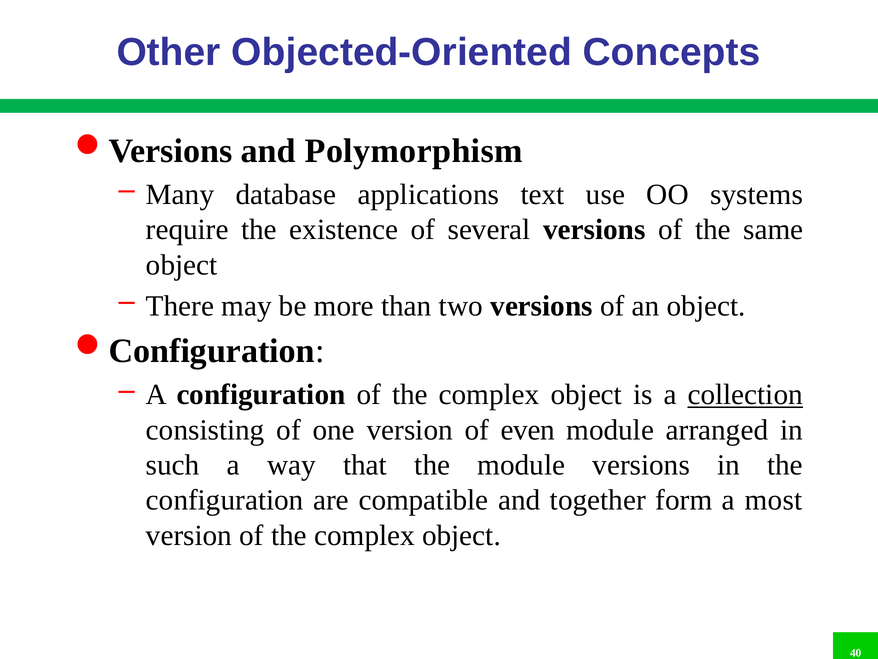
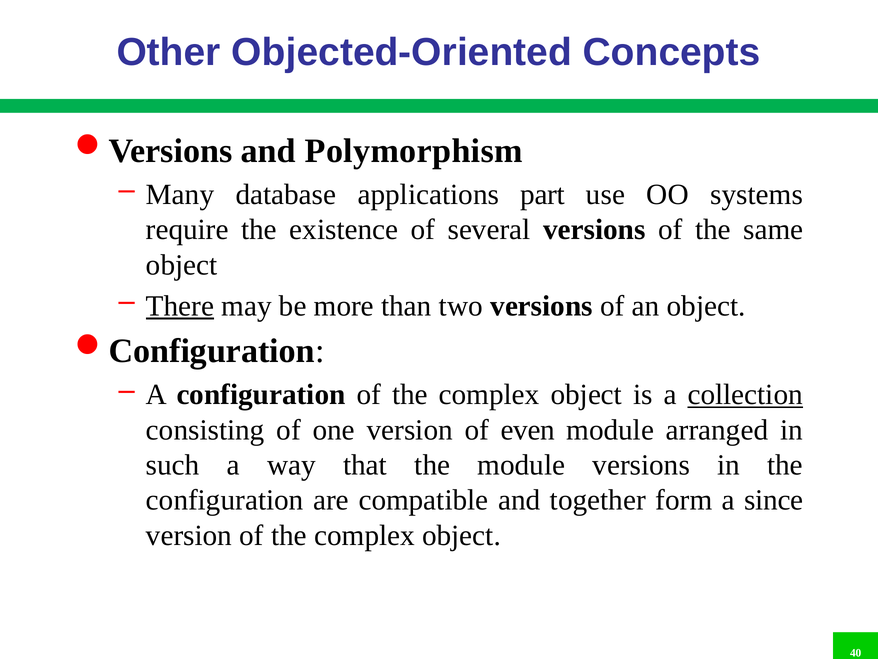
text: text -> part (543, 194)
There underline: none -> present (180, 306)
most: most -> since (774, 500)
